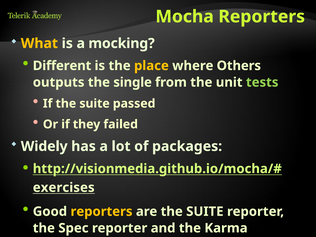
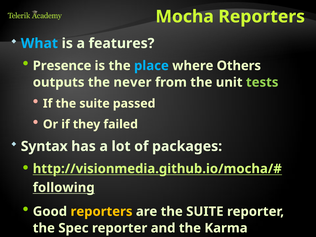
What colour: yellow -> light blue (39, 43)
mocking: mocking -> features (122, 43)
Different: Different -> Presence (62, 66)
place colour: yellow -> light blue (151, 66)
single: single -> never (132, 82)
Widely: Widely -> Syntax (44, 146)
exercises: exercises -> following (64, 188)
